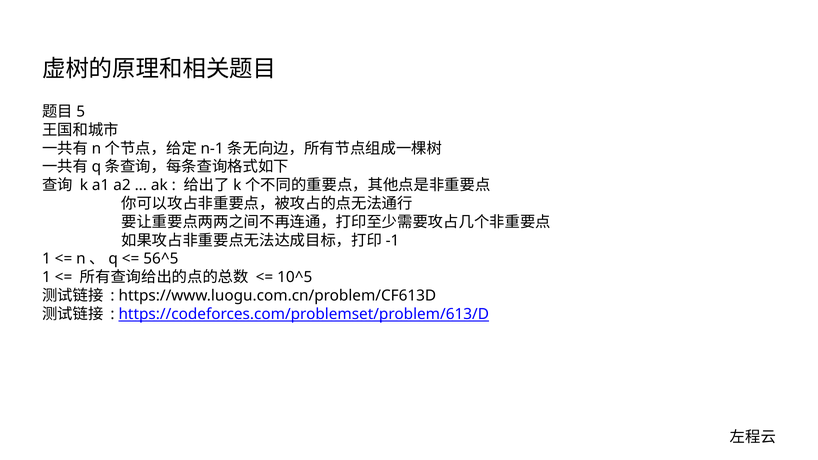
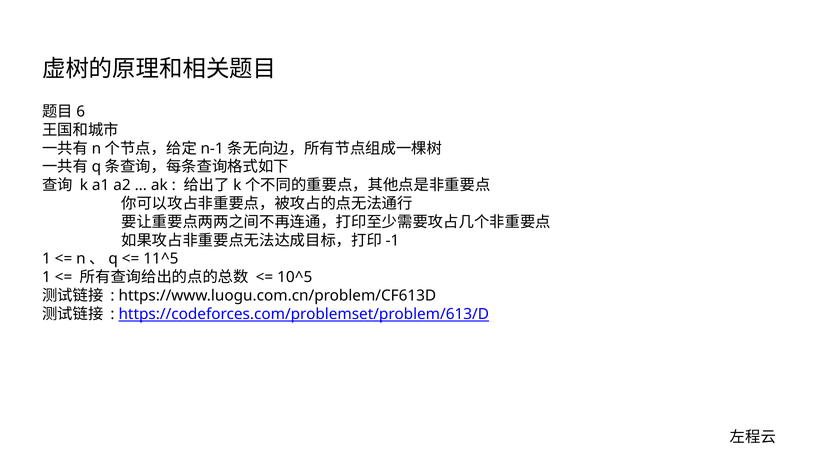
5: 5 -> 6 (81, 112)
56^5: 56^5 -> 11^5 (161, 259)
